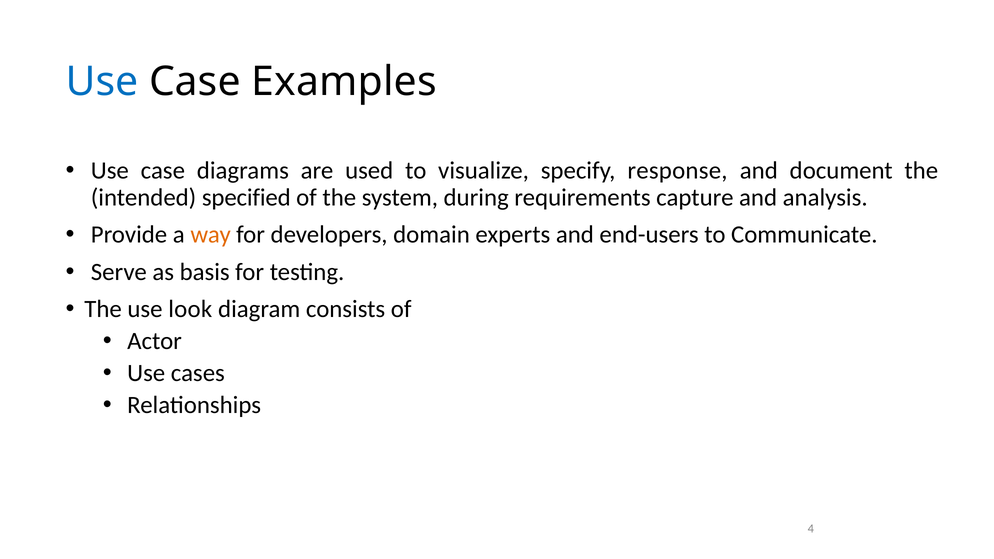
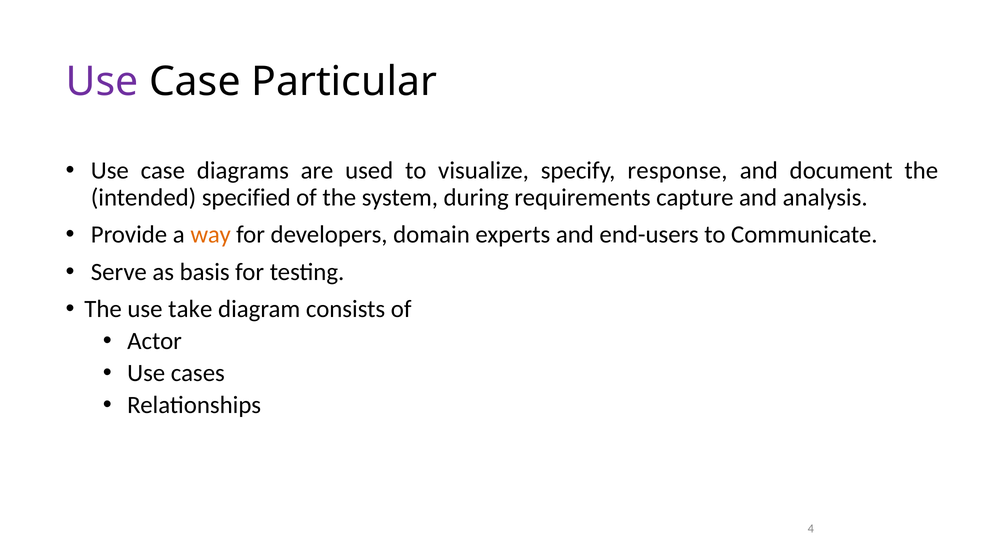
Use colour: blue -> purple (102, 82)
Examples: Examples -> Particular (344, 82)
look: look -> take (190, 309)
